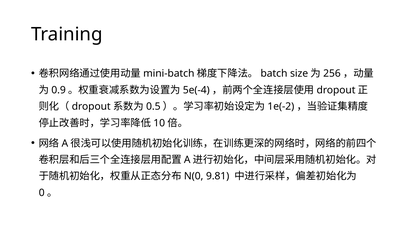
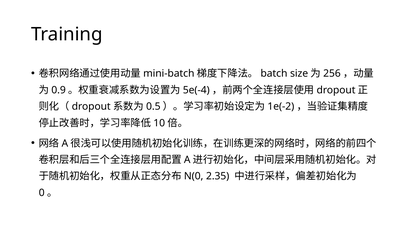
9.81: 9.81 -> 2.35 (218, 177)
